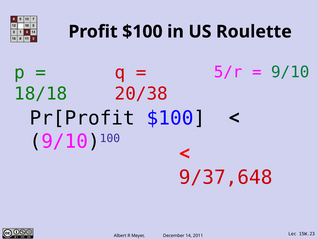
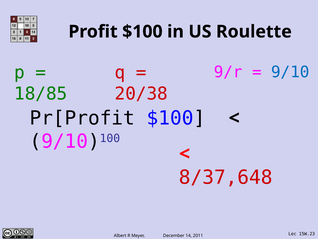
5/r: 5/r -> 9/r (228, 72)
9/10 colour: green -> blue (290, 72)
18/18: 18/18 -> 18/85 (41, 94)
9/37,648: 9/37,648 -> 8/37,648 (226, 177)
